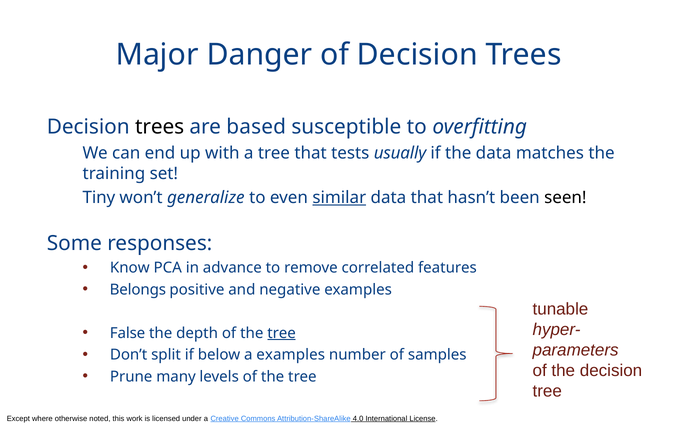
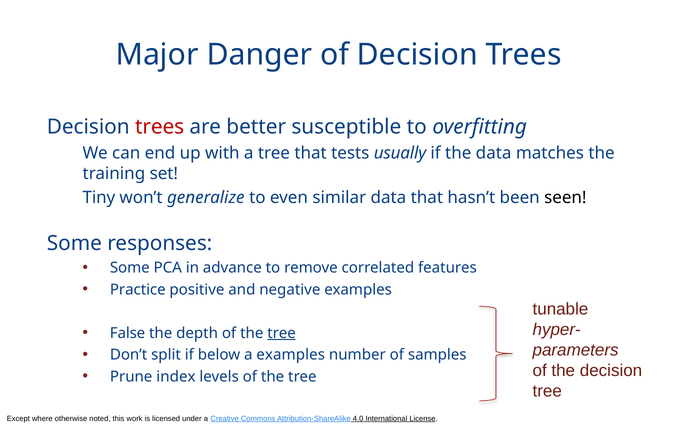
trees colour: black -> red (160, 127)
based: based -> better (256, 127)
similar underline: present -> none (339, 197)
Know: Know -> Some (130, 268)
Belongs: Belongs -> Practice (138, 289)
many: many -> index (176, 376)
